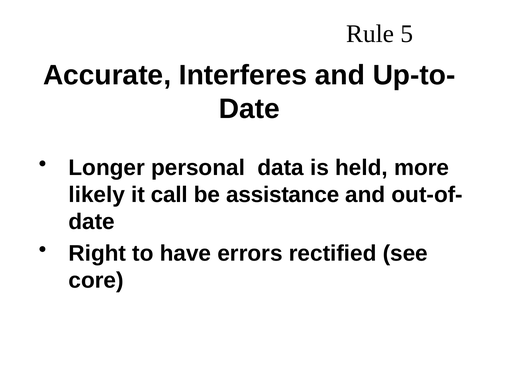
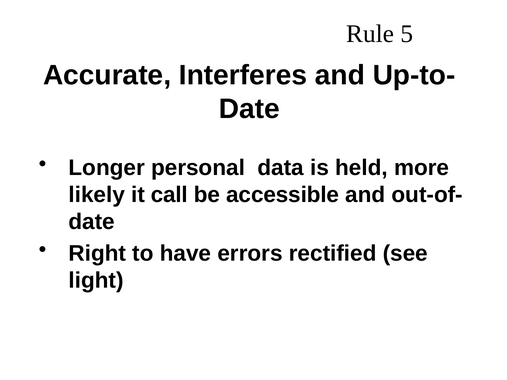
assistance: assistance -> accessible (283, 195)
core: core -> light (96, 280)
